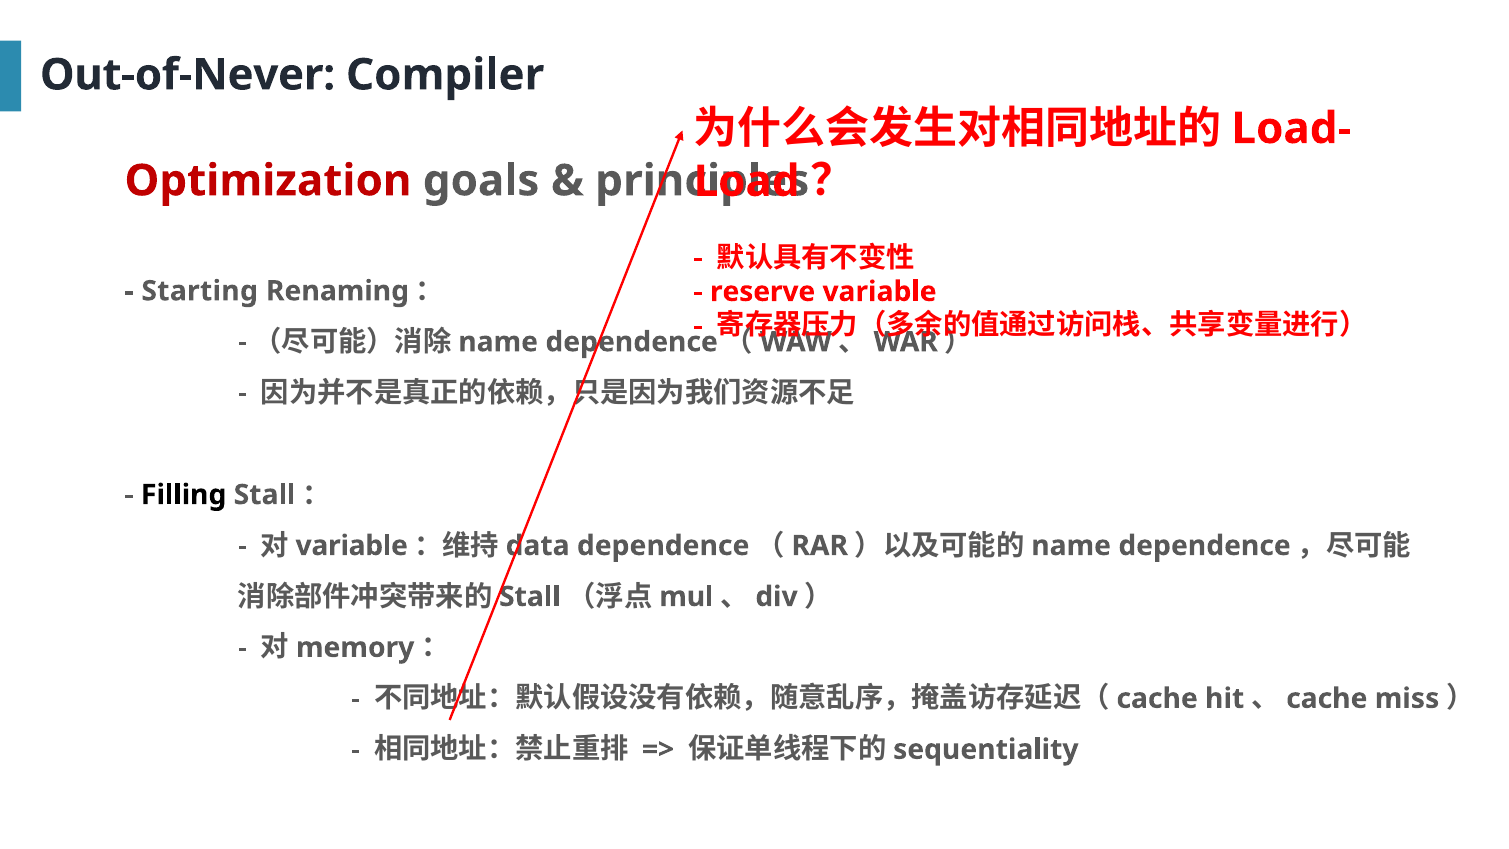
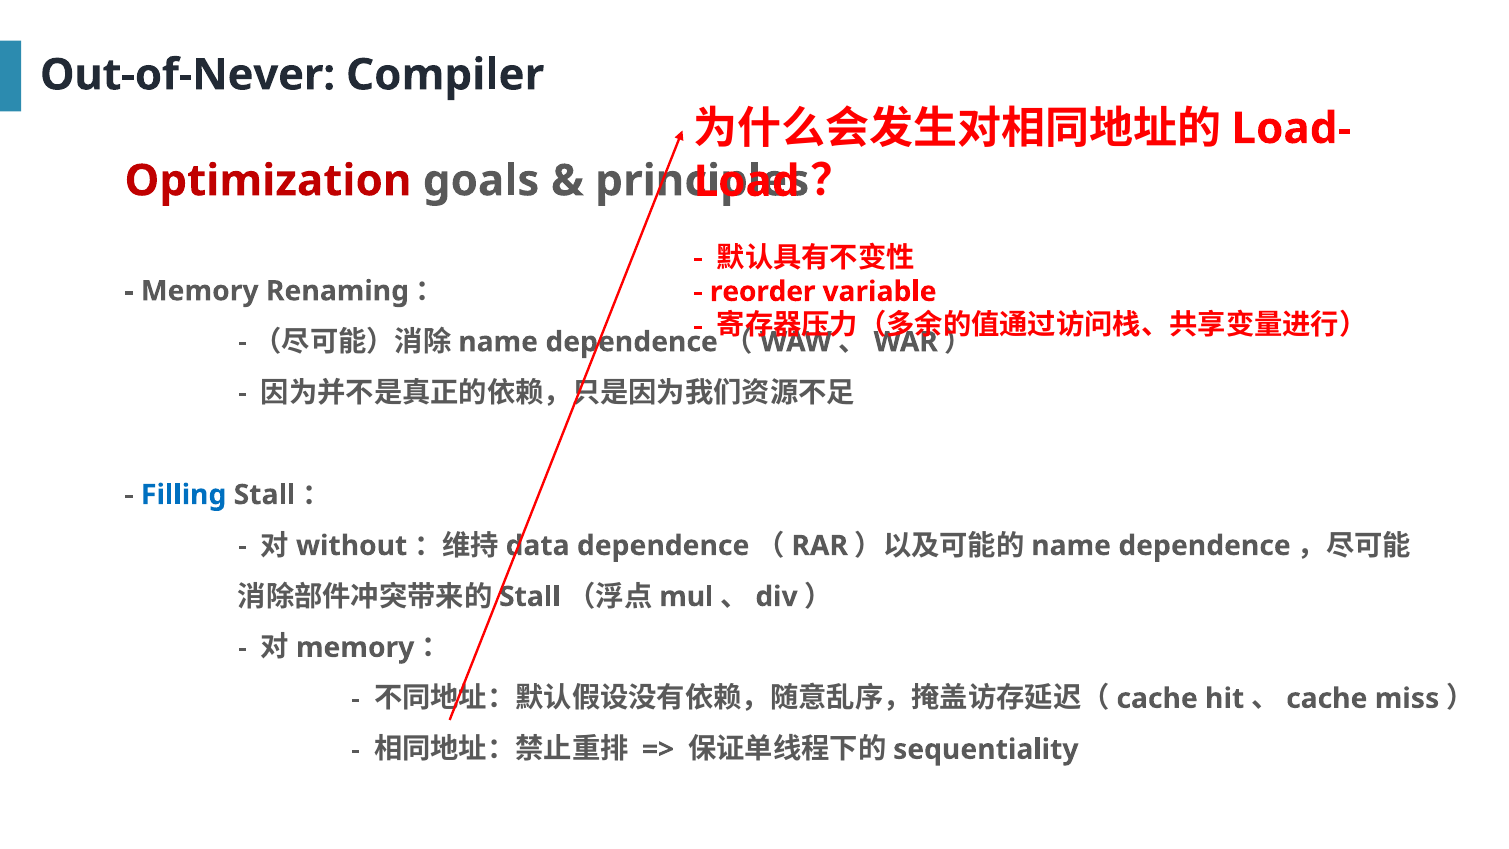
Starting: Starting -> Memory (200, 291)
reserve: reserve -> reorder (763, 292)
Filling colour: black -> blue (184, 495)
variable: variable -> without (352, 546)
